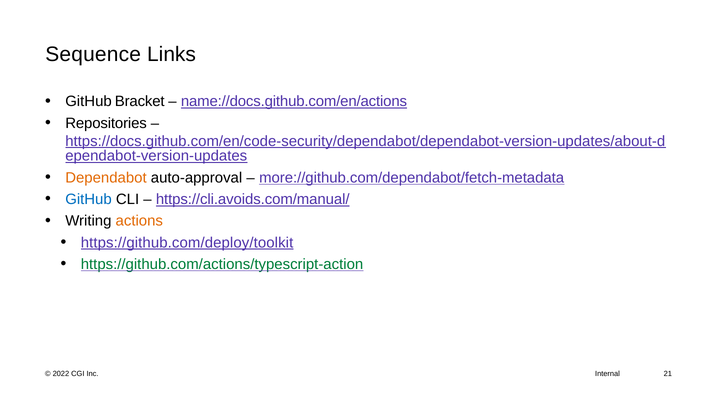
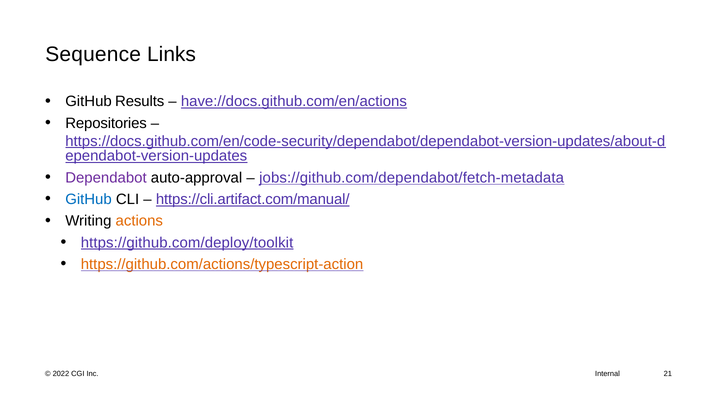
Bracket: Bracket -> Results (140, 102)
name://docs.github.com/en/actions: name://docs.github.com/en/actions -> have://docs.github.com/en/actions (294, 102)
Dependabot colour: orange -> purple (106, 178)
more://github.com/dependabot/fetch-metadata: more://github.com/dependabot/fetch-metadata -> jobs://github.com/dependabot/fetch-metadata (412, 178)
https://cli.avoids.com/manual/: https://cli.avoids.com/manual/ -> https://cli.artifact.com/manual/ (253, 199)
https://github.com/actions/typescript-action colour: green -> orange (222, 264)
